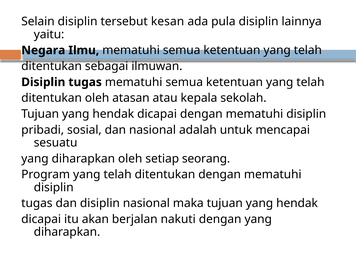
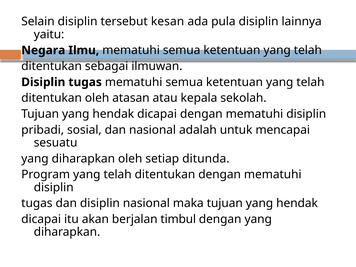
seorang: seorang -> ditunda (206, 159)
nakuti: nakuti -> timbul (178, 219)
